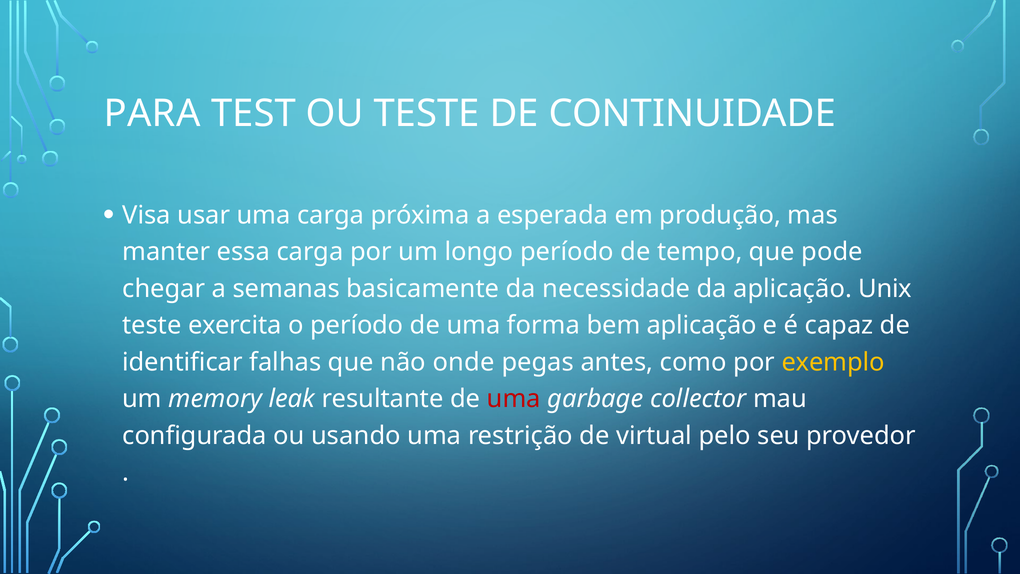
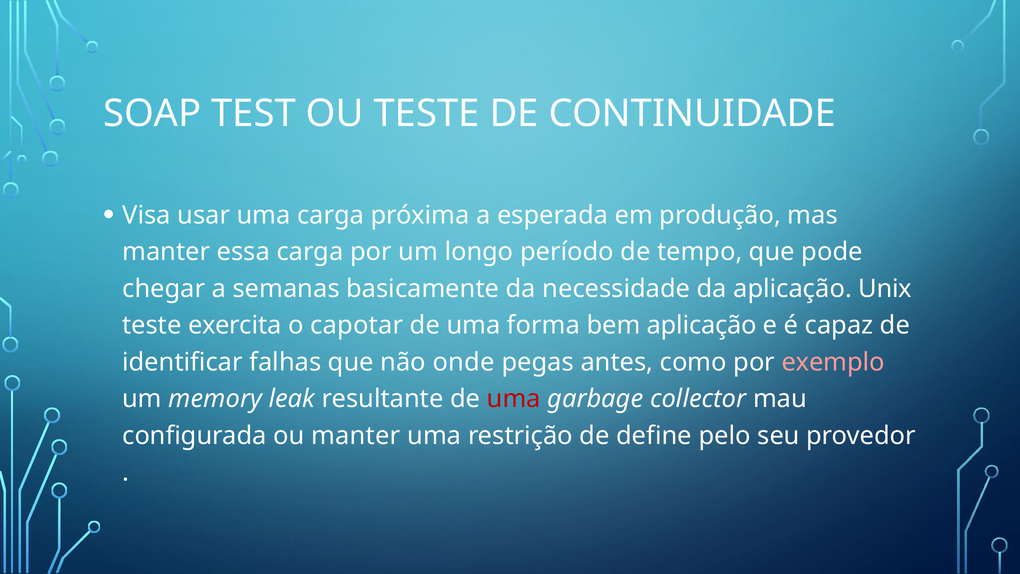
PARA: PARA -> SOAP (152, 113)
o período: período -> capotar (357, 325)
exemplo colour: yellow -> pink (833, 362)
ou usando: usando -> manter (356, 436)
virtual: virtual -> define (654, 436)
